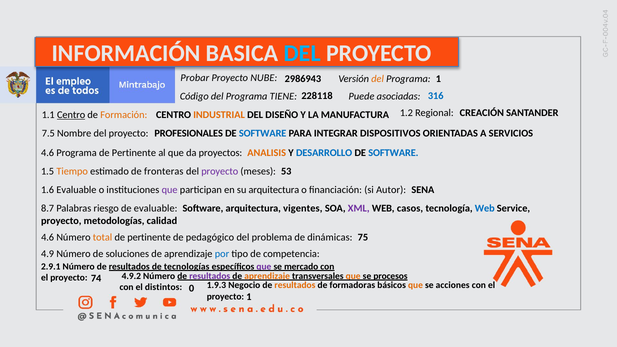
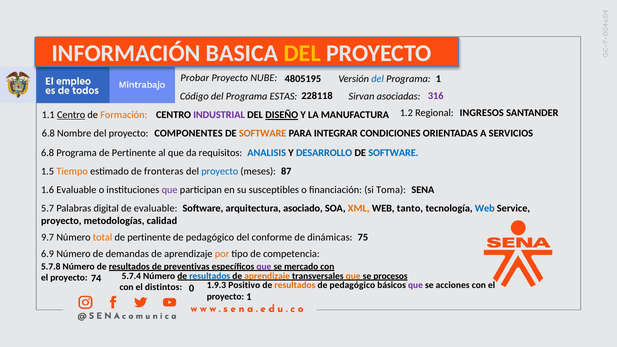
DEL colour: light blue -> yellow (302, 53)
2986943: 2986943 -> 4805195 (303, 79)
del colour: orange -> blue (378, 79)
316 colour: blue -> purple (436, 96)
TIENE: TIENE -> ESTAS (283, 96)
Puede: Puede -> Sirvan (361, 96)
INDUSTRIAL colour: orange -> purple (219, 115)
DISEÑO underline: none -> present (282, 115)
CREACIÓN: CREACIÓN -> INGRESOS (482, 113)
7.5: 7.5 -> 6.8 (48, 133)
PROFESIONALES: PROFESIONALES -> COMPONENTES (189, 133)
SOFTWARE colour: blue -> orange (263, 133)
DISPOSITIVOS: DISPOSITIVOS -> CONDICIONES (390, 133)
4.6: 4.6 -> 6.8 (48, 153)
proyectos: proyectos -> requisitos (220, 153)
ANALISIS colour: orange -> blue (267, 153)
proyecto colour: purple -> blue (220, 172)
53: 53 -> 87 (286, 172)
su arquitectura: arquitectura -> susceptibles (274, 190)
Autor: Autor -> Toma (391, 190)
8.7: 8.7 -> 5.7 (48, 209)
riesgo: riesgo -> digital (106, 209)
vigentes: vigentes -> asociado (303, 209)
XML colour: purple -> orange (359, 209)
casos: casos -> tanto (410, 209)
4.6: 4.6 -> 9.7 (48, 238)
problema: problema -> conforme (272, 238)
4.9: 4.9 -> 6.9 (48, 254)
soluciones: soluciones -> demandas (127, 254)
por colour: blue -> orange (222, 254)
2.9.1: 2.9.1 -> 5.7.8 (51, 267)
tecnologías: tecnologías -> preventivas (187, 267)
4.9.2: 4.9.2 -> 5.7.4 (131, 276)
resultados colour: purple -> blue (210, 276)
Negocio: Negocio -> Positivo (244, 285)
formadoras: formadoras -> pedagógico (352, 285)
que colour: orange -> purple (415, 285)
